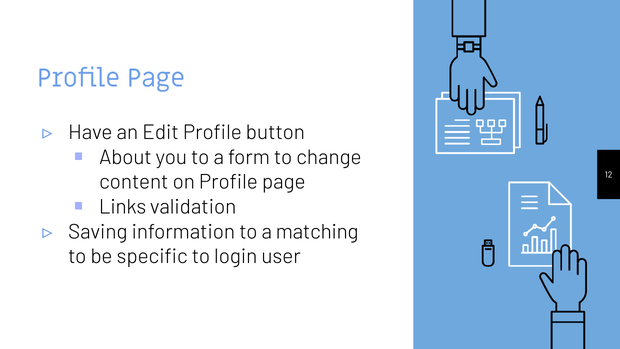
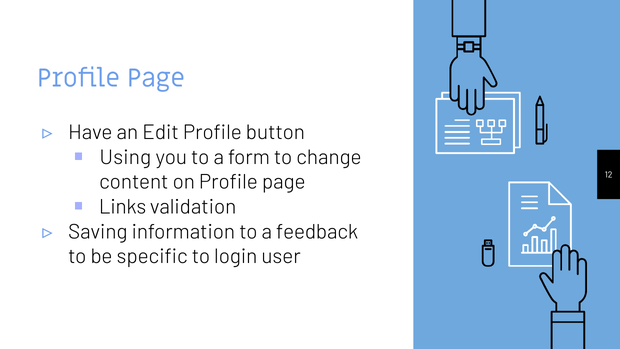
About: About -> Using (125, 157)
matching: matching -> feedback (317, 232)
